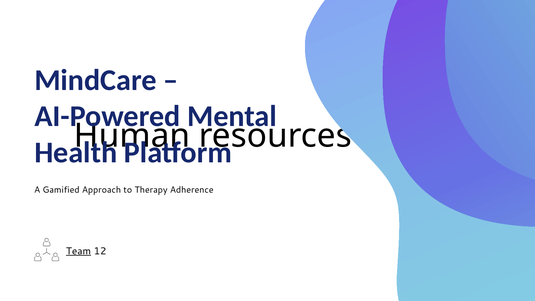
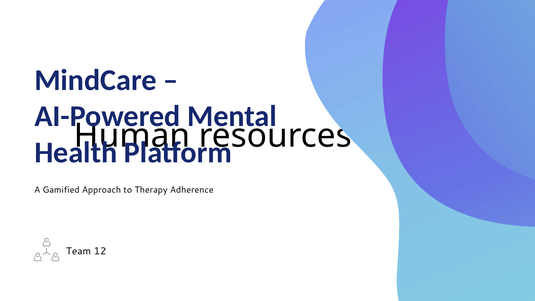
Team underline: present -> none (78, 251)
